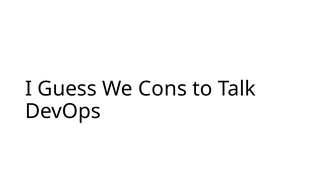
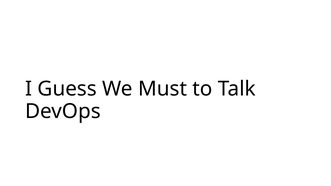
Cons: Cons -> Must (163, 89)
